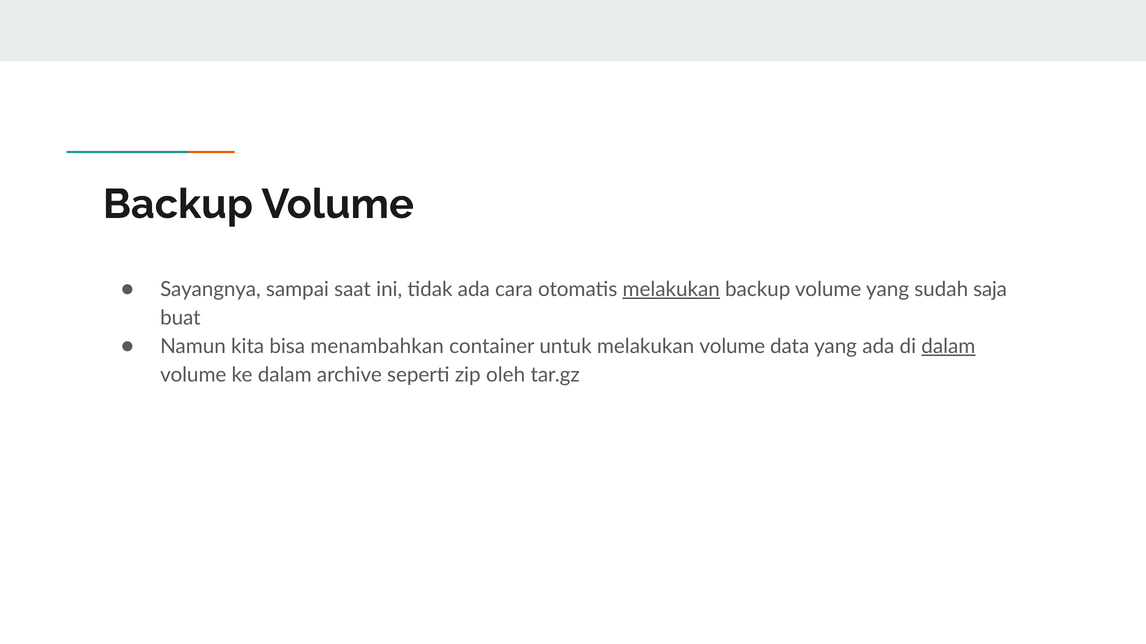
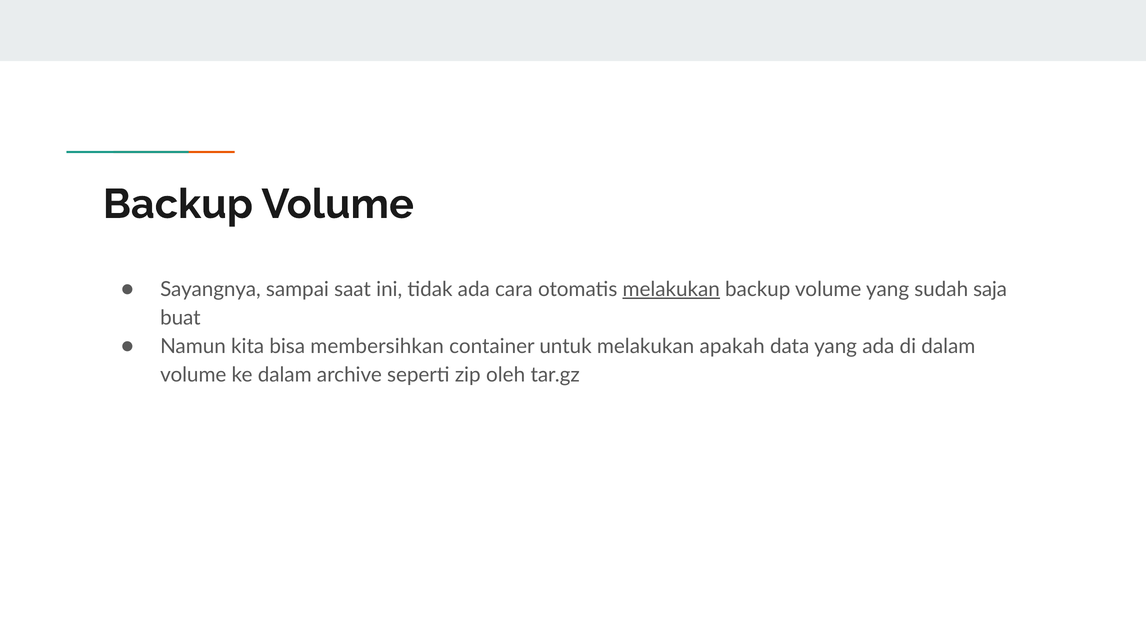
menambahkan: menambahkan -> membersihkan (377, 347)
melakukan volume: volume -> apakah (732, 347)
dalam underline: present -> none (948, 347)
